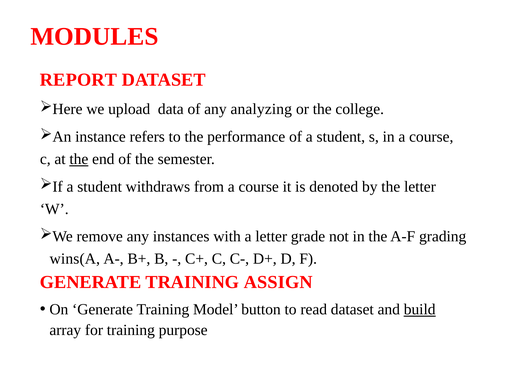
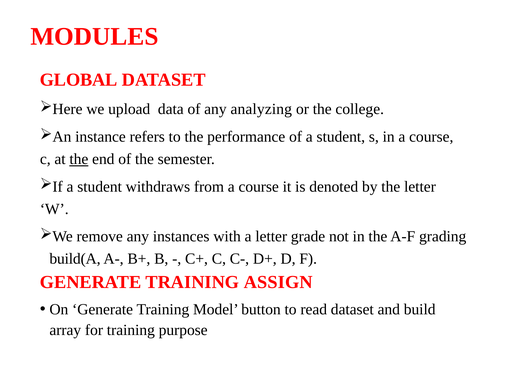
REPORT: REPORT -> GLOBAL (79, 80)
wins(A: wins(A -> build(A (75, 259)
build underline: present -> none (420, 310)
